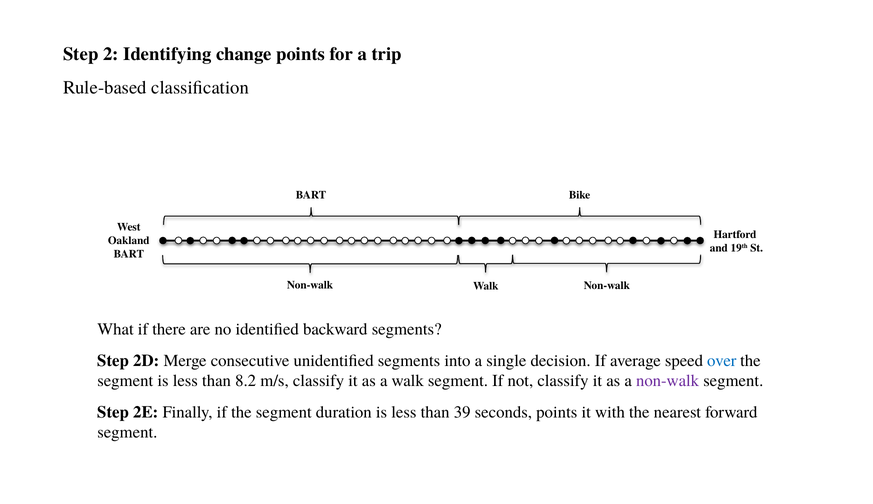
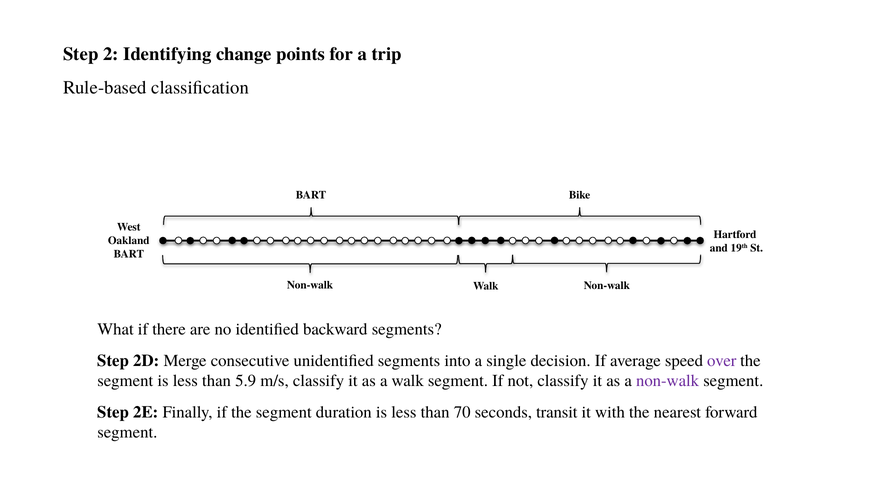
over colour: blue -> purple (722, 360)
8.2: 8.2 -> 5.9 (246, 380)
39: 39 -> 70 (462, 412)
seconds points: points -> transit (557, 412)
